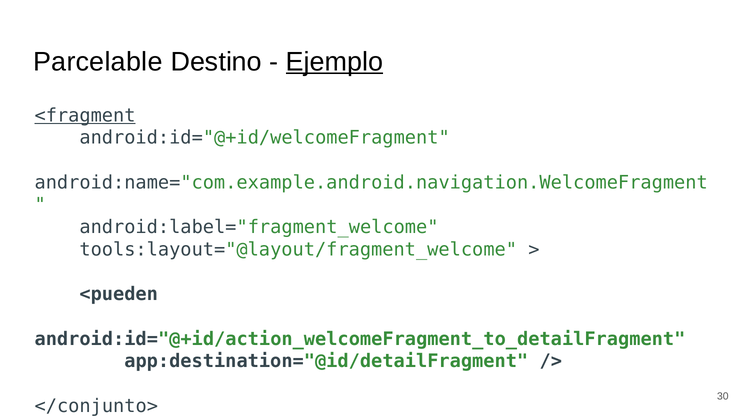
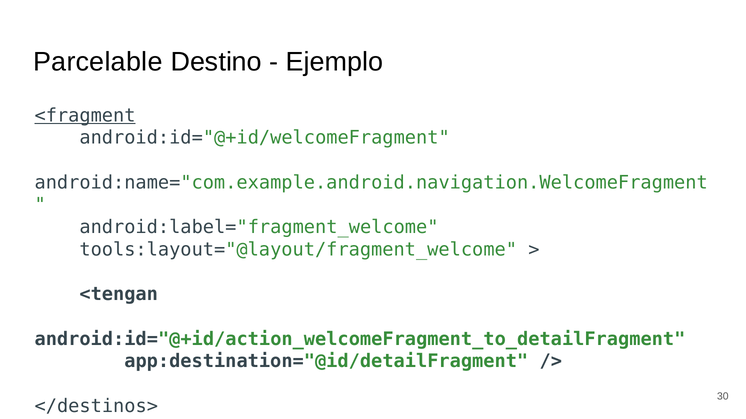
Ejemplo underline: present -> none (335, 62)
<pueden: <pueden -> <tengan (119, 295)
</conjunto>: </conjunto> -> </destinos> (96, 407)
